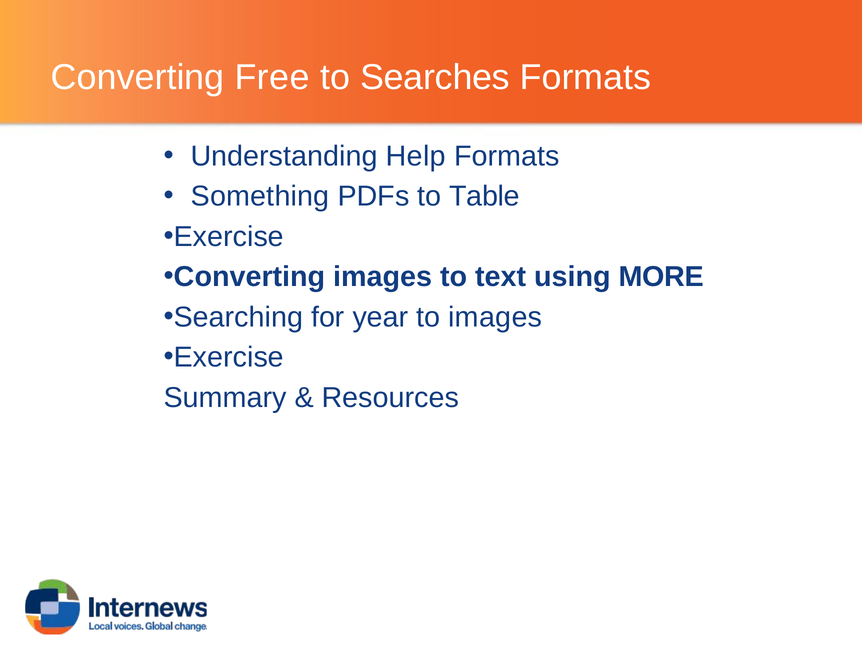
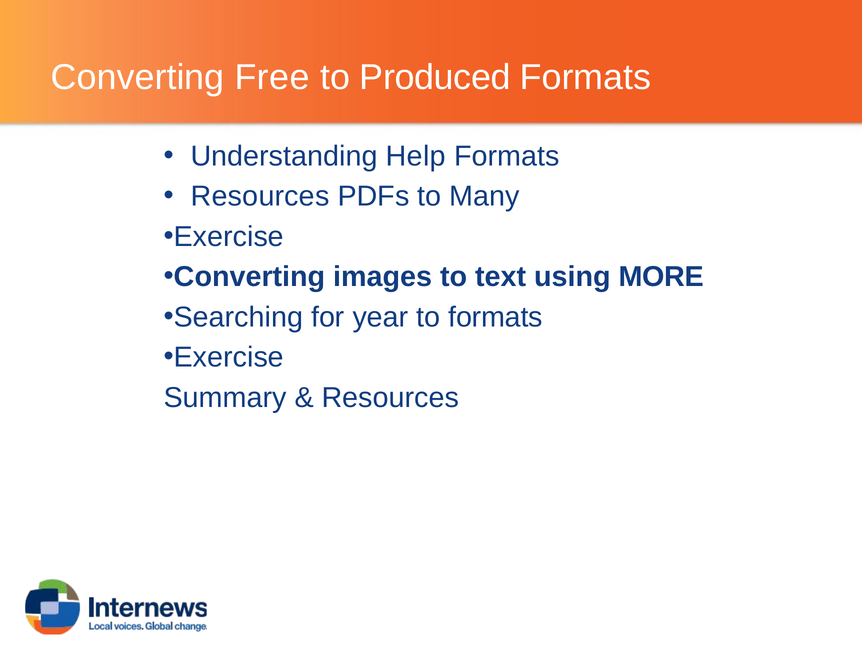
Searches: Searches -> Produced (435, 77)
Something: Something -> Resources (260, 196)
Table: Table -> Many (484, 196)
to images: images -> formats (496, 317)
